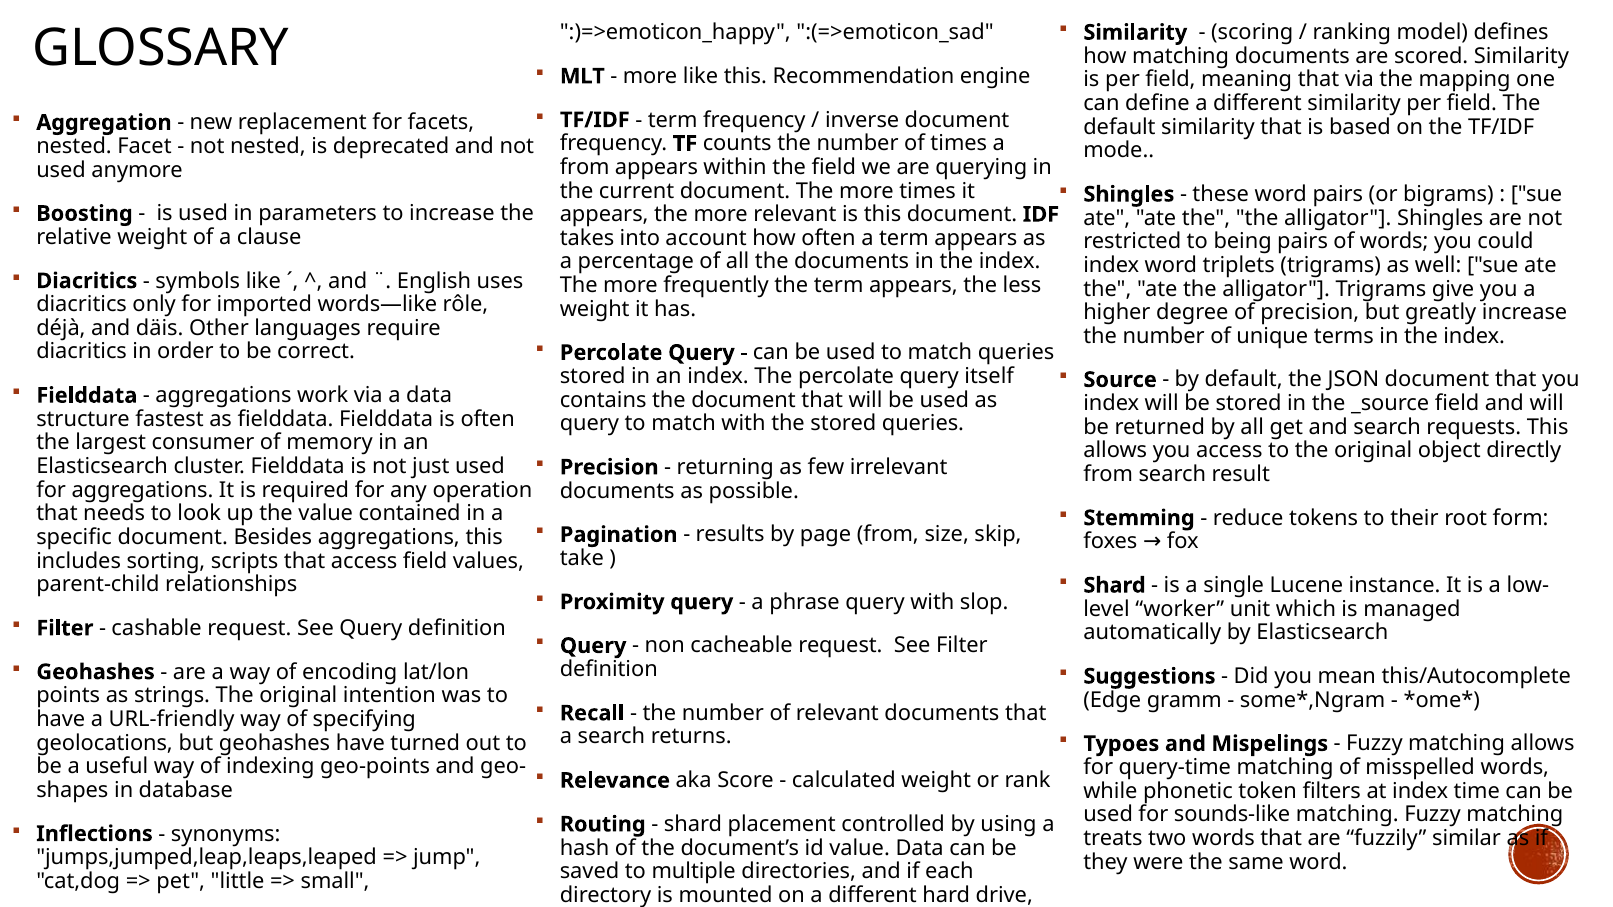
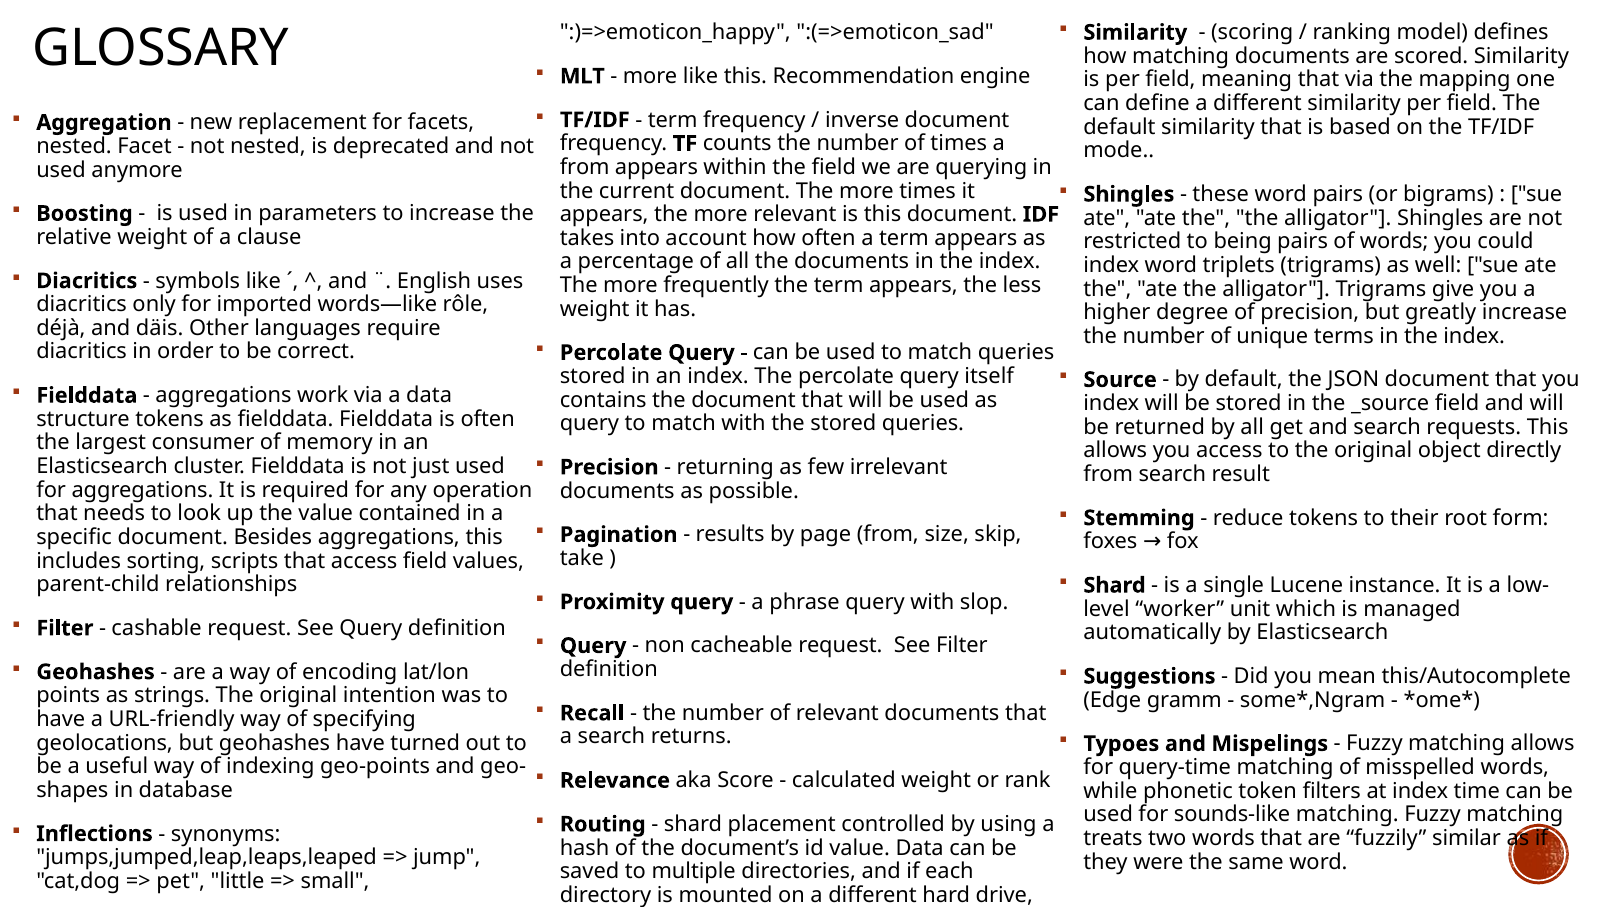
structure fastest: fastest -> tokens (170, 419)
